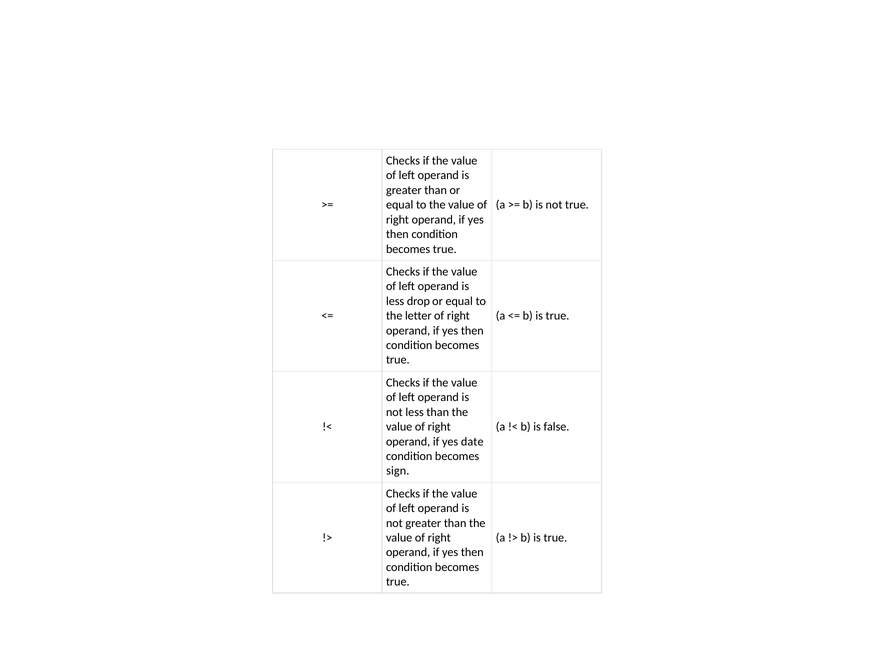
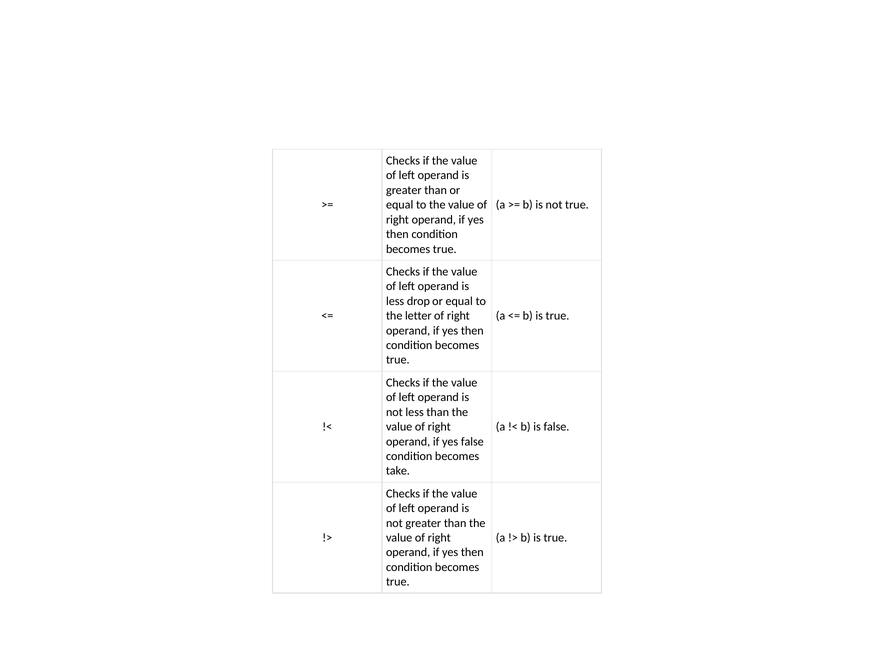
yes date: date -> false (472, 442)
sign: sign -> take (398, 471)
